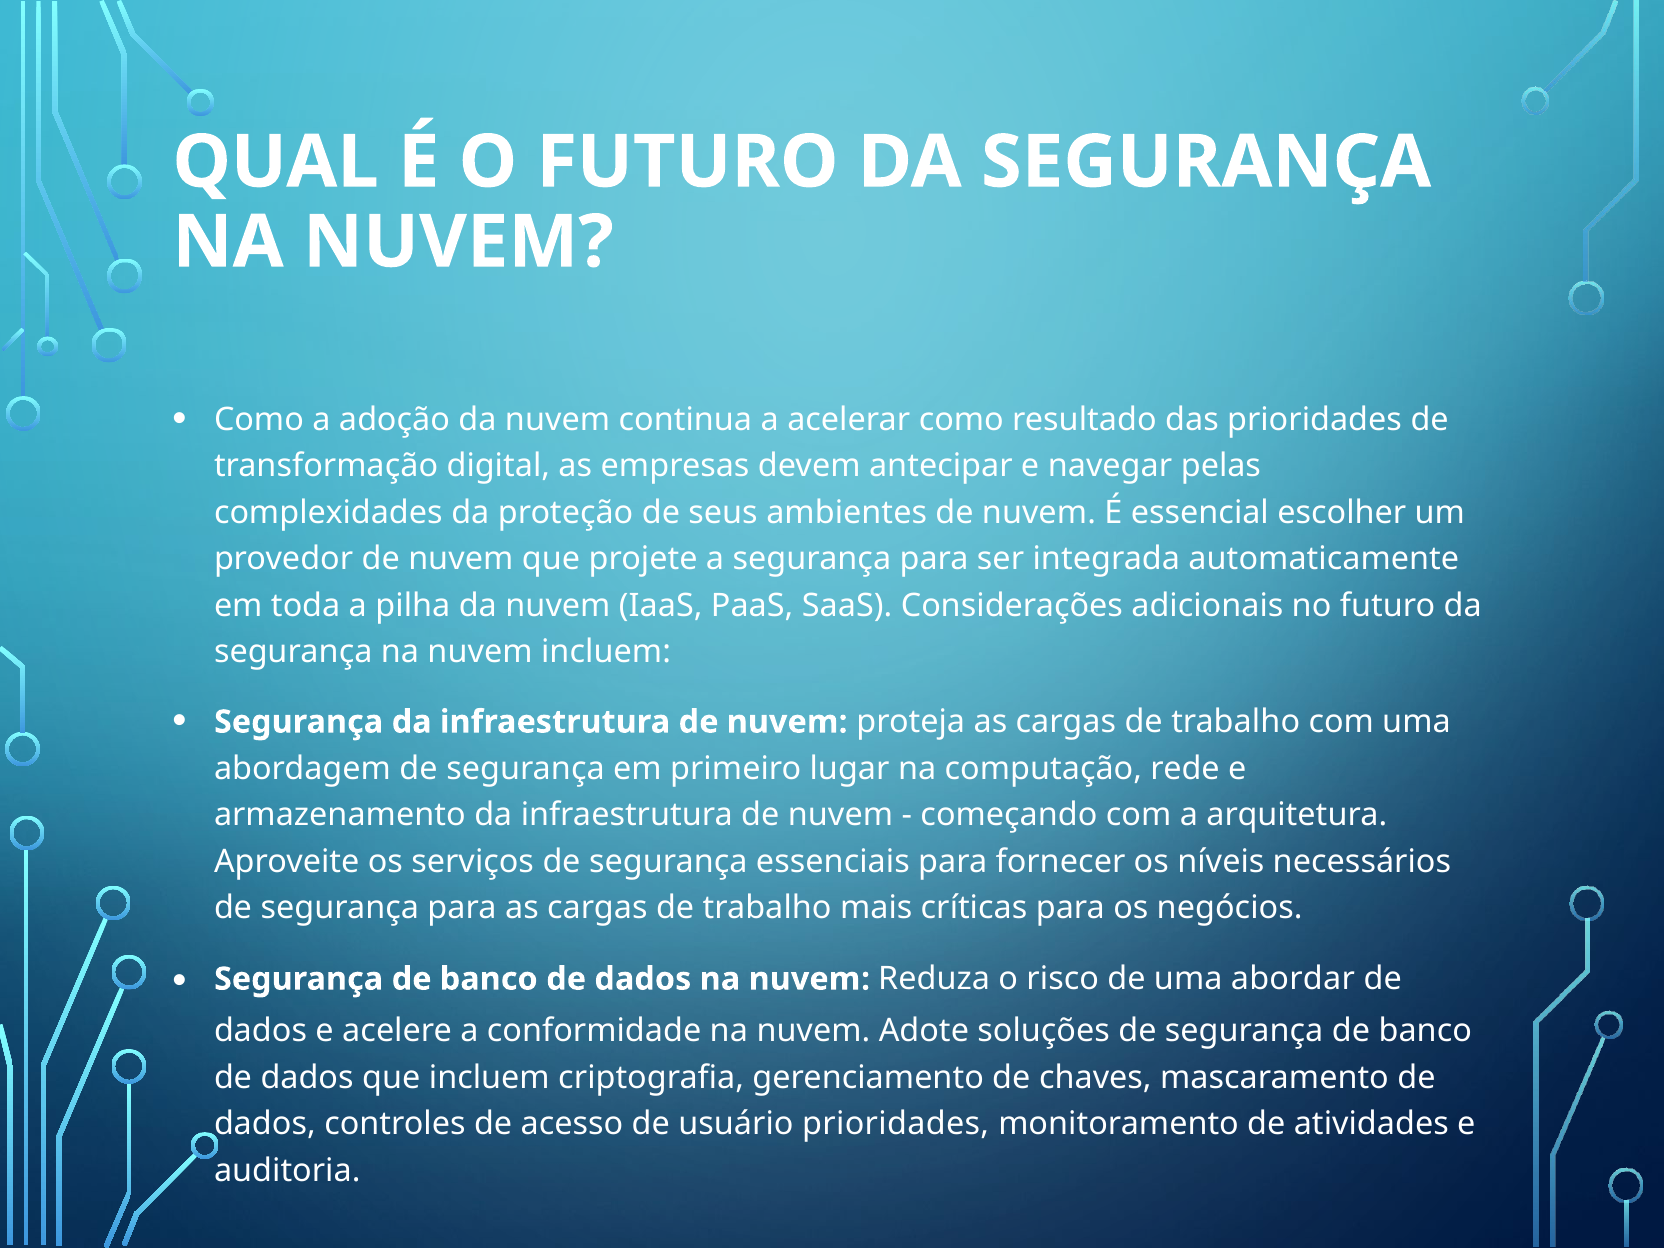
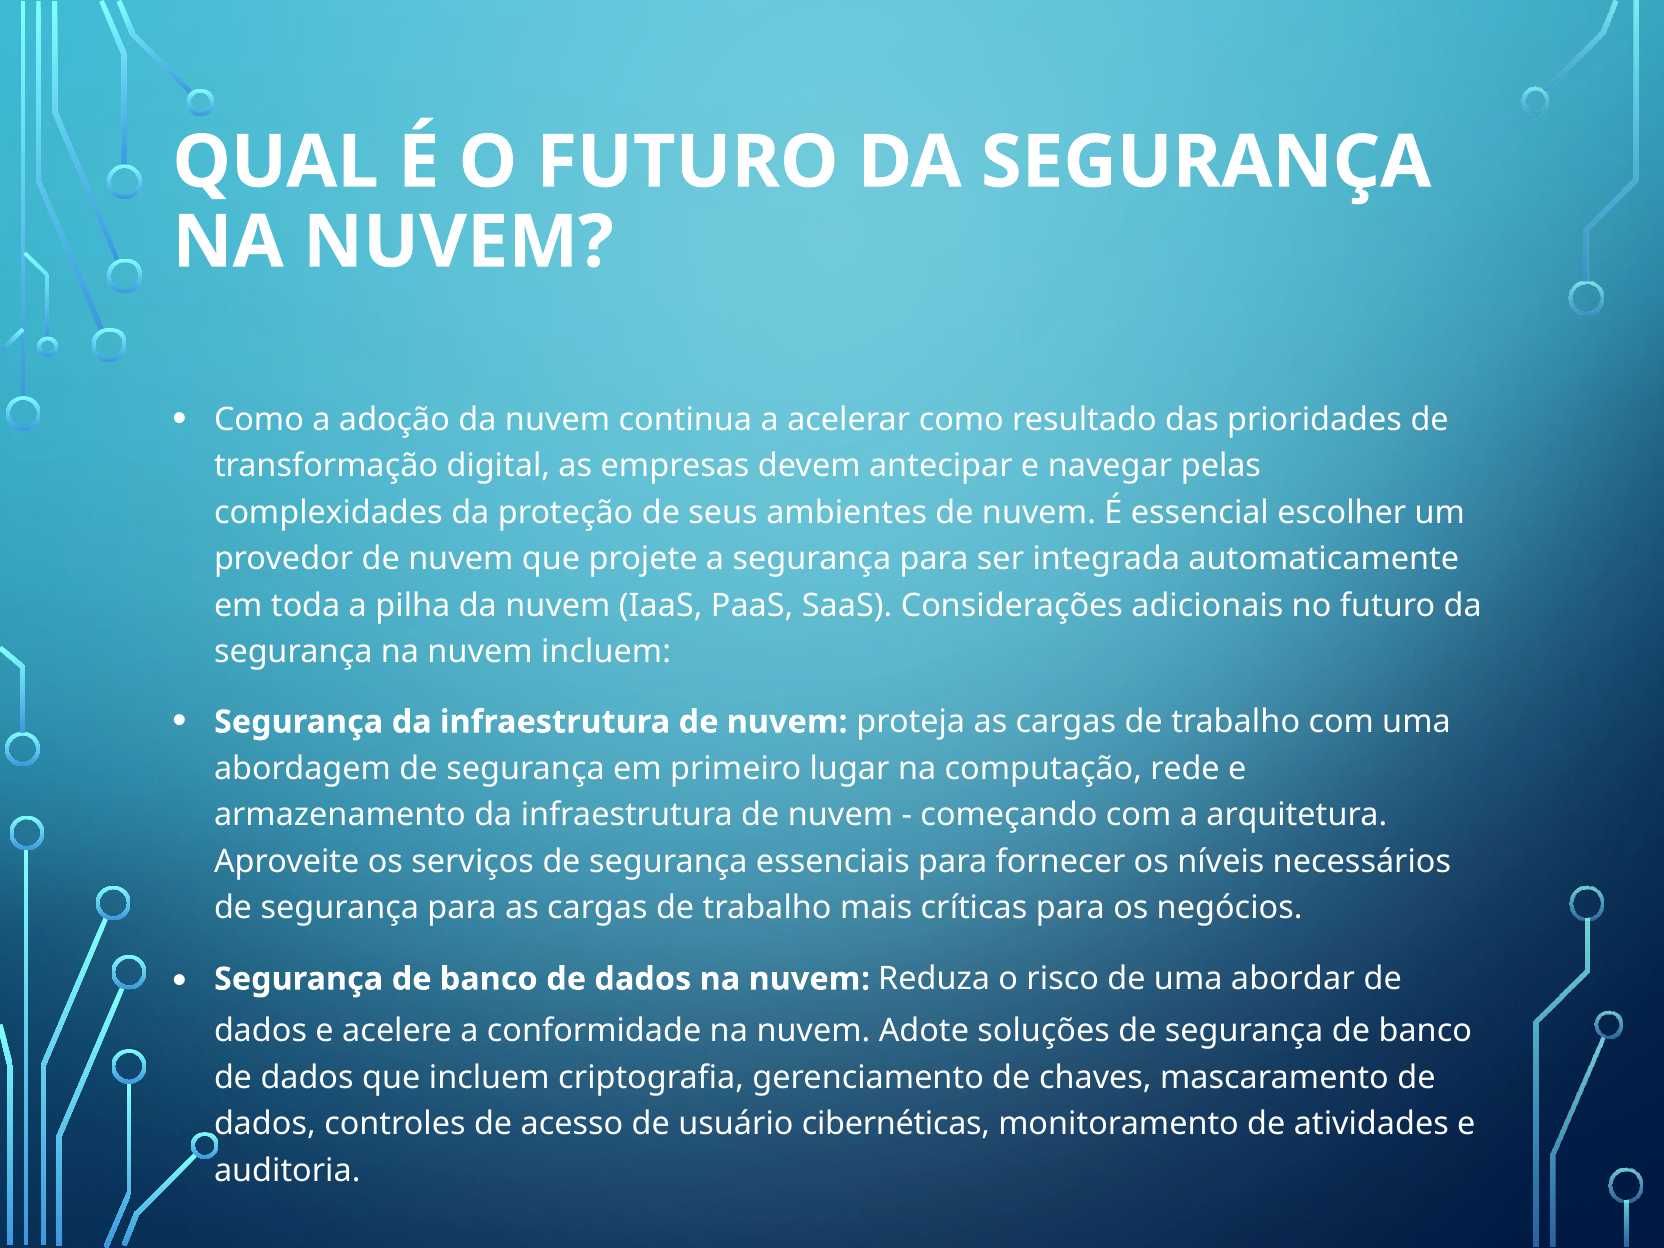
usuário prioridades: prioridades -> cibernéticas (896, 1124)
